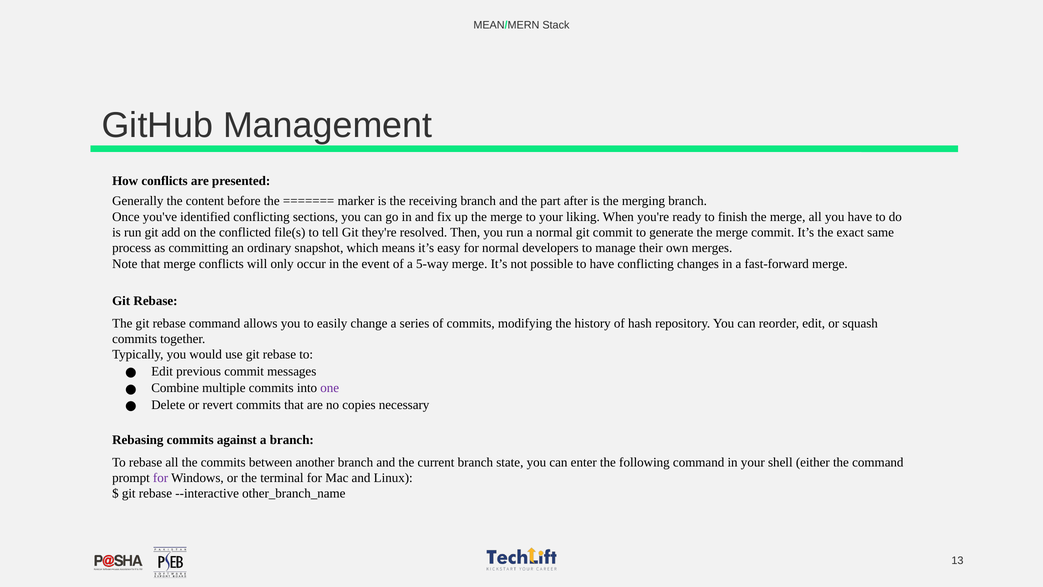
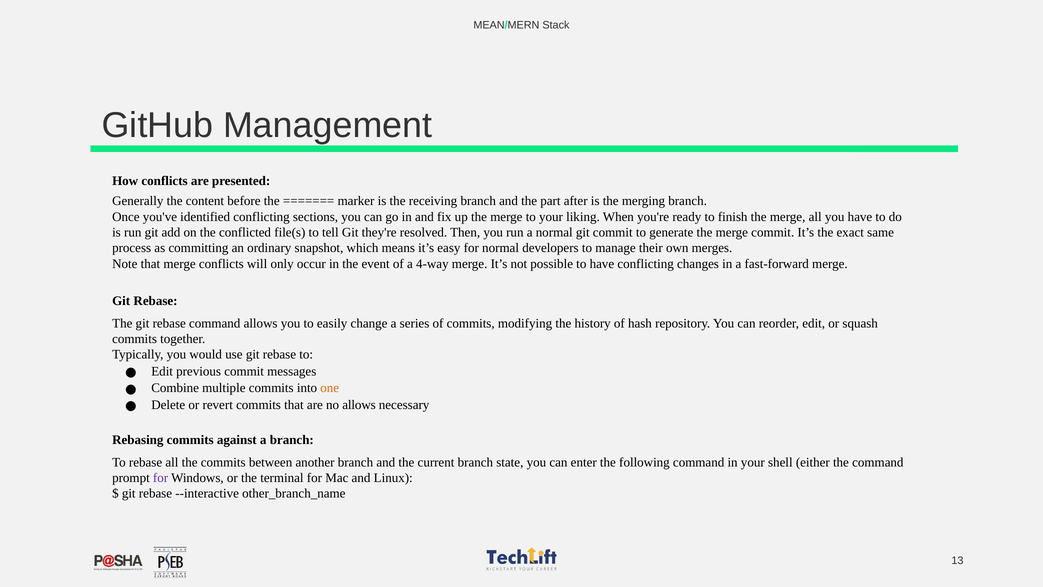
5-way: 5-way -> 4-way (432, 264)
one colour: purple -> orange (330, 388)
no copies: copies -> allows (359, 405)
